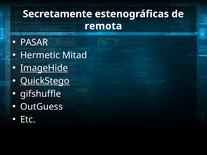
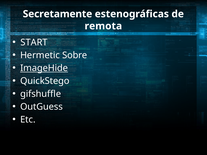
PASAR: PASAR -> START (34, 42)
Mitad: Mitad -> Sobre (75, 55)
QuickStego underline: present -> none (45, 81)
